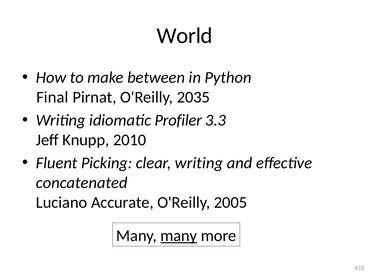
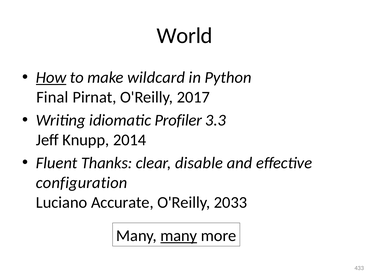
How underline: none -> present (51, 77)
between: between -> wildcard (156, 77)
2035: 2035 -> 2017 (193, 97)
2010: 2010 -> 2014 (130, 140)
Picking: Picking -> Thanks (107, 163)
clear writing: writing -> disable (199, 163)
concatenated: concatenated -> configuration (82, 182)
2005: 2005 -> 2033 (231, 202)
